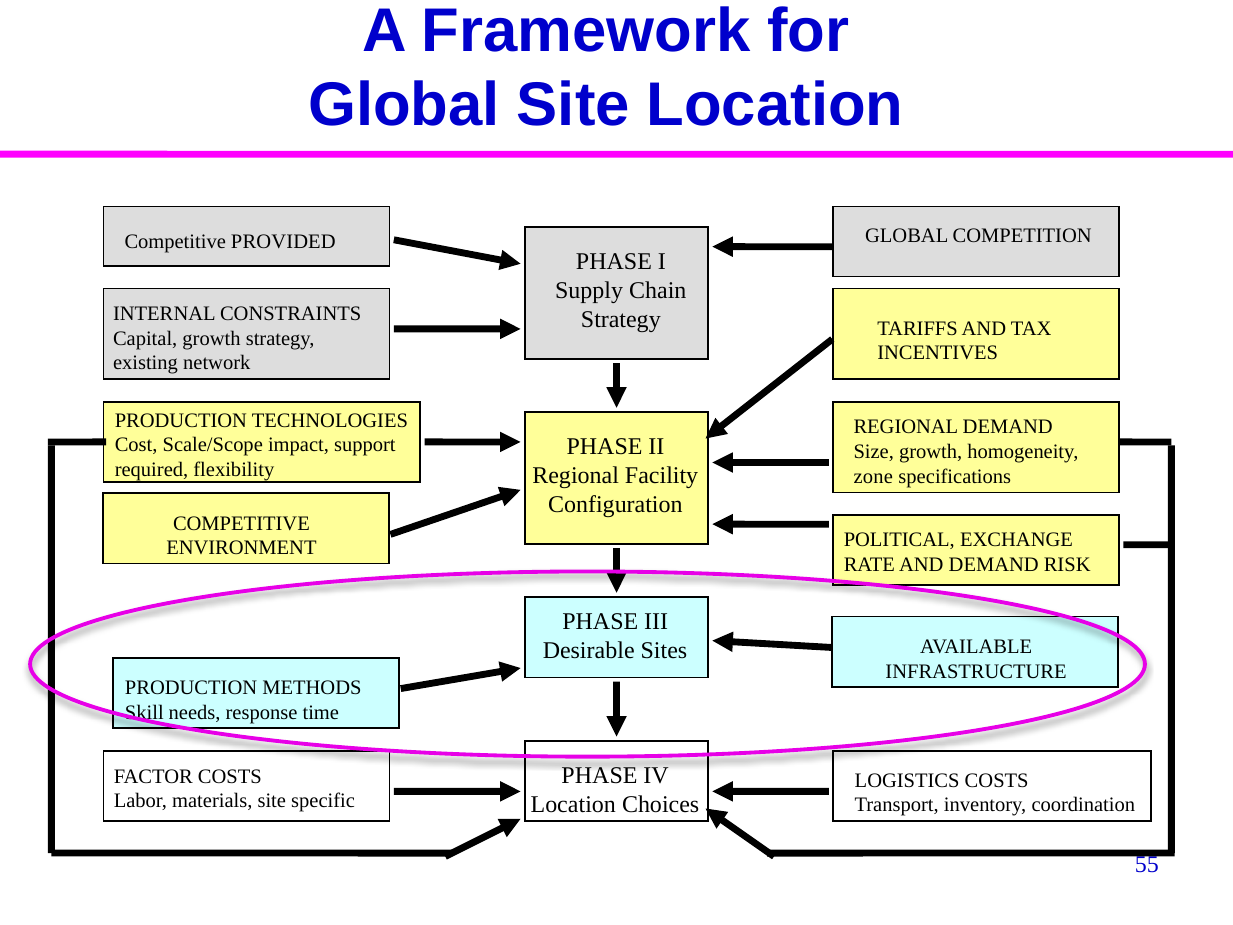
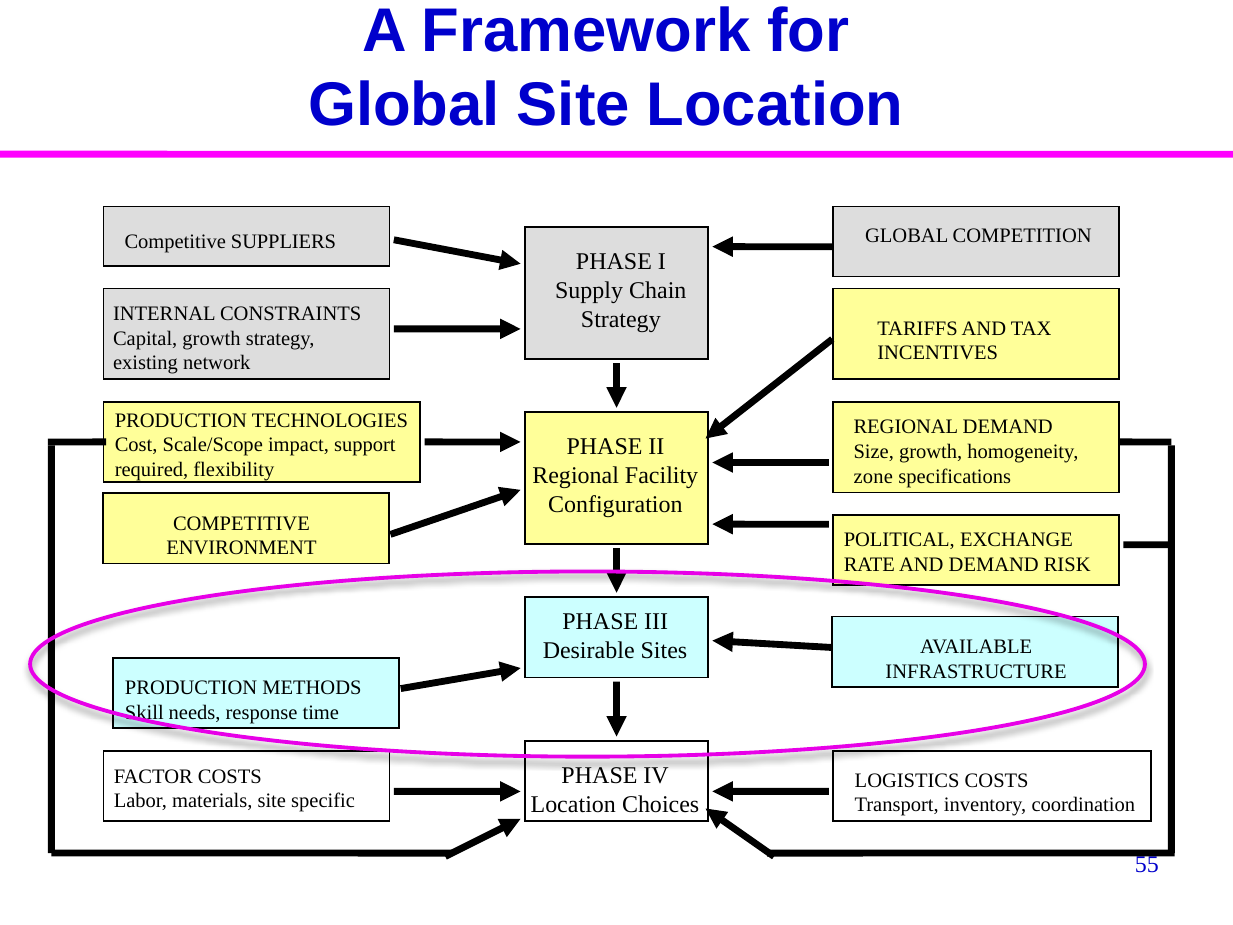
PROVIDED: PROVIDED -> SUPPLIERS (283, 242)
